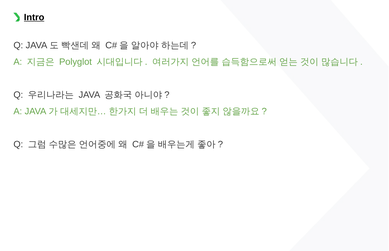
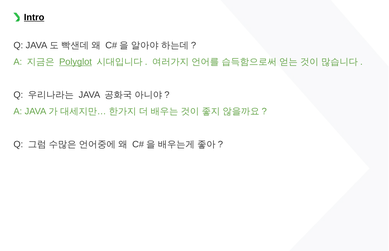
Polyglot underline: none -> present (76, 62)
